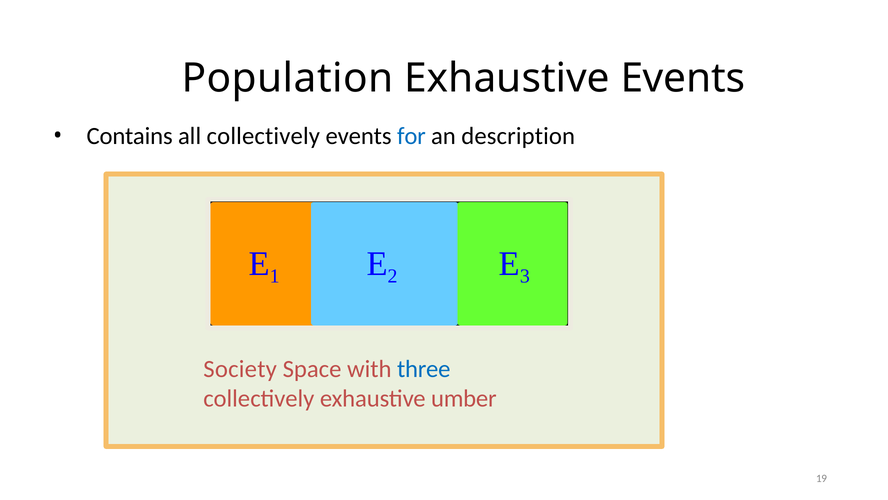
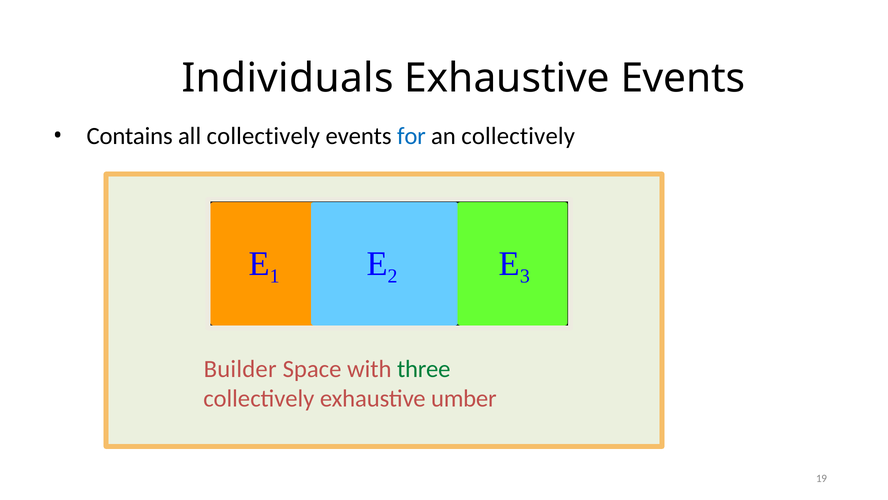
Population: Population -> Individuals (288, 78)
an description: description -> collectively (518, 136)
Society: Society -> Builder (240, 369)
three colour: blue -> green (424, 369)
